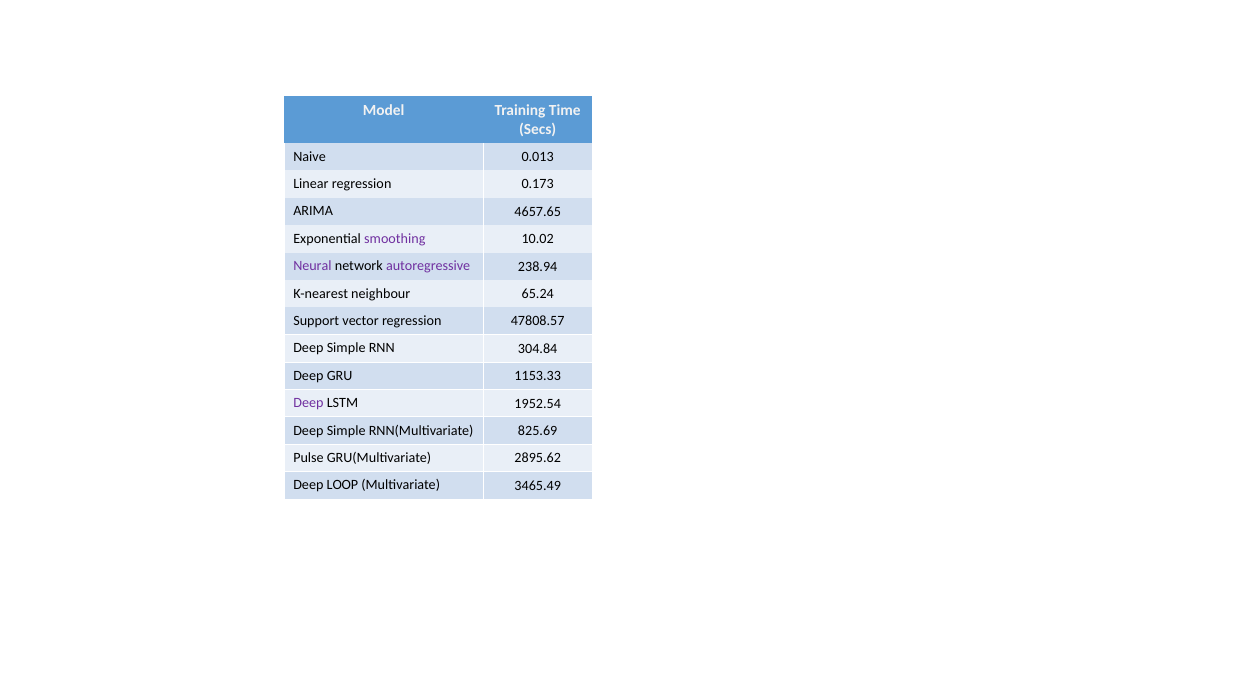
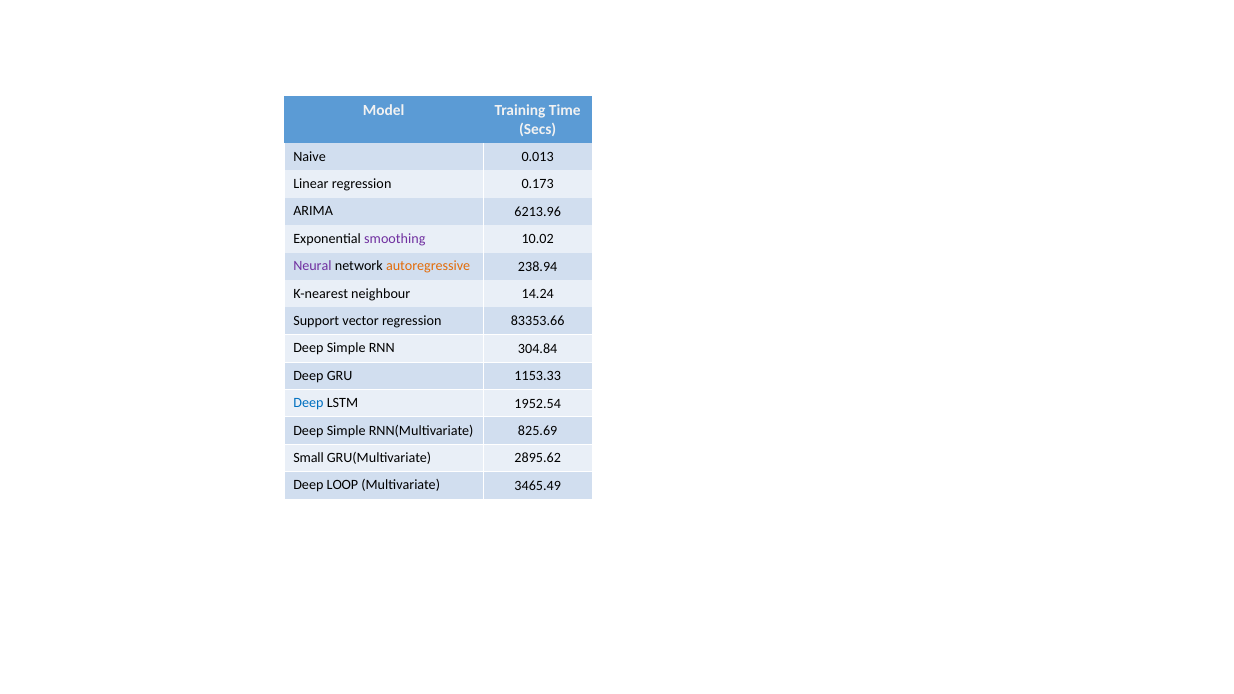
4657.65: 4657.65 -> 6213.96 (538, 212)
autoregressive colour: purple -> orange (428, 266)
65.24: 65.24 -> 14.24 (538, 294)
47808.57: 47808.57 -> 83353.66 (538, 321)
Deep colour: purple -> blue (308, 403)
Pulse: Pulse -> Small (309, 458)
